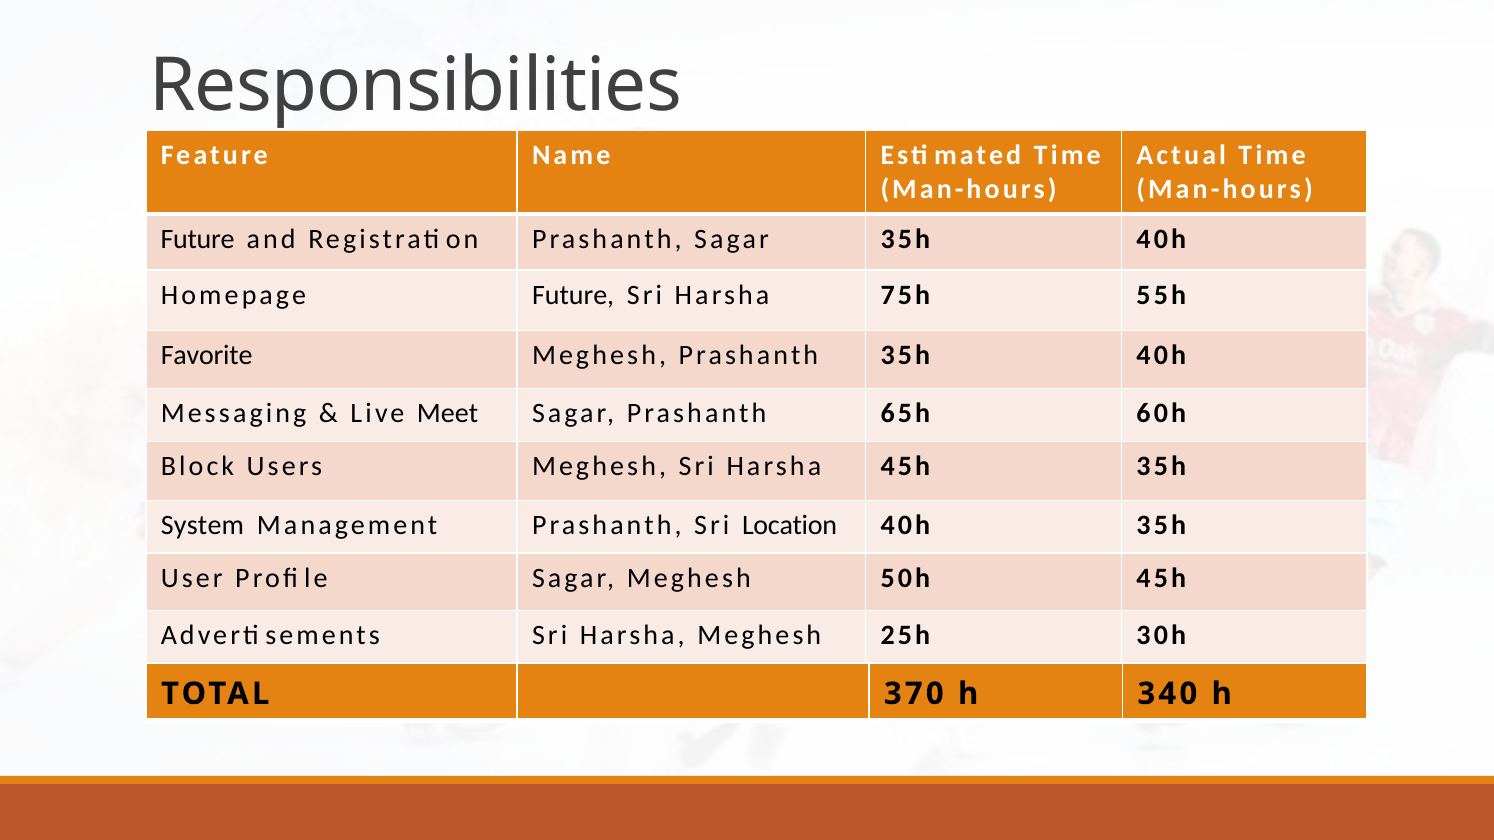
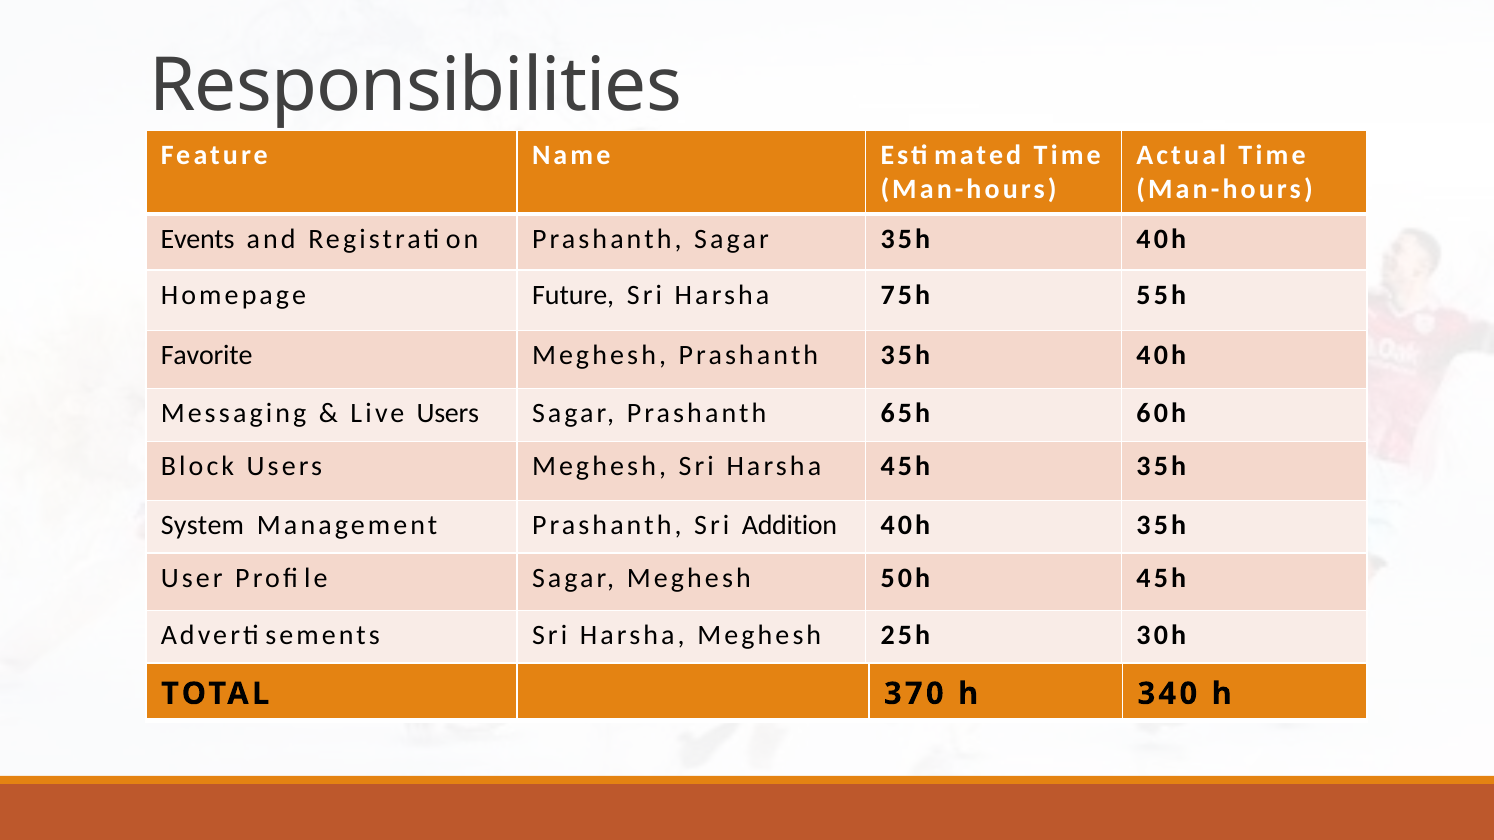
Future: Future -> Events (198, 239)
Live Meet: Meet -> Users (448, 414)
Location: Location -> Addition (790, 526)
